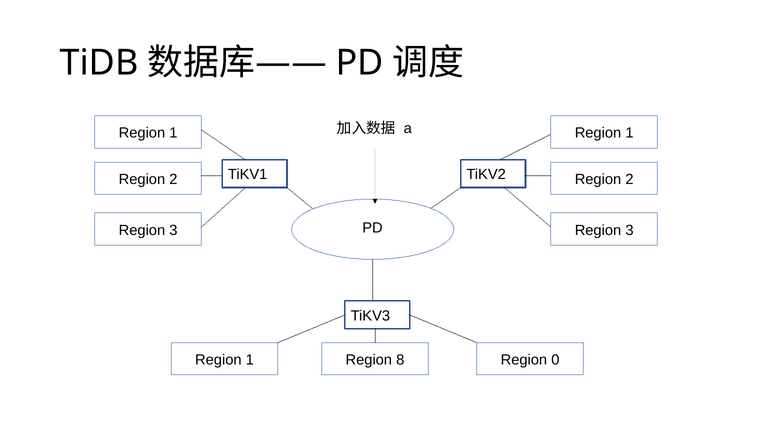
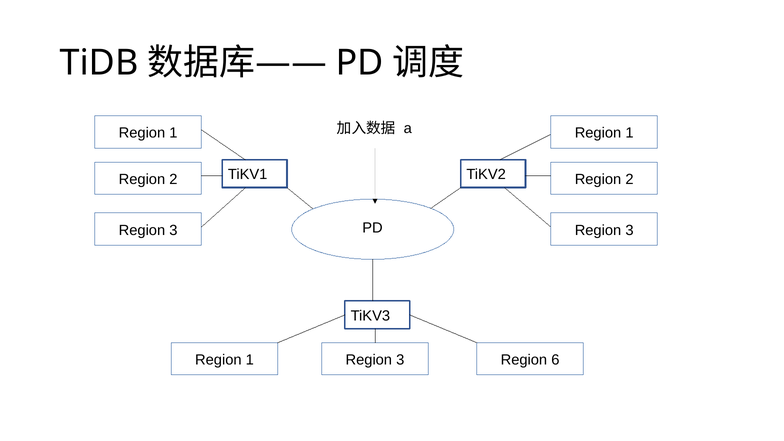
8: 8 -> 3 (400, 360)
0: 0 -> 6 (555, 360)
